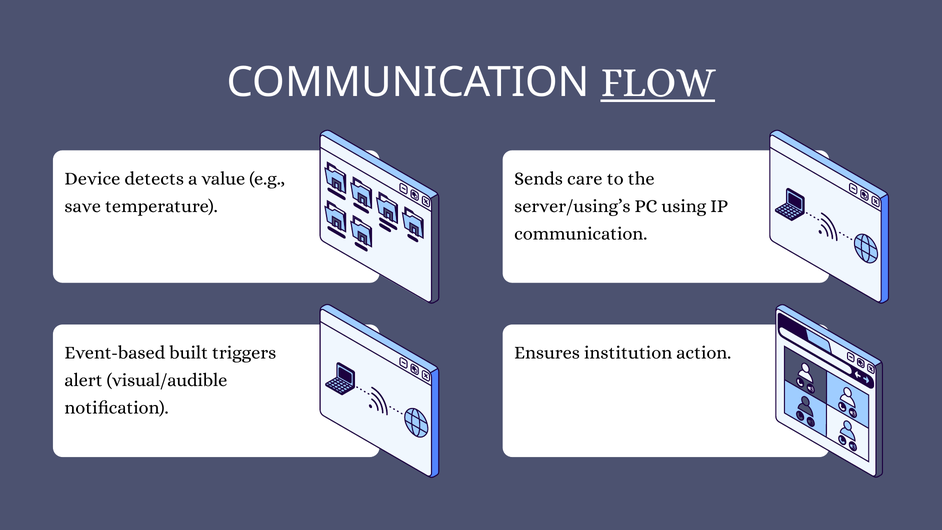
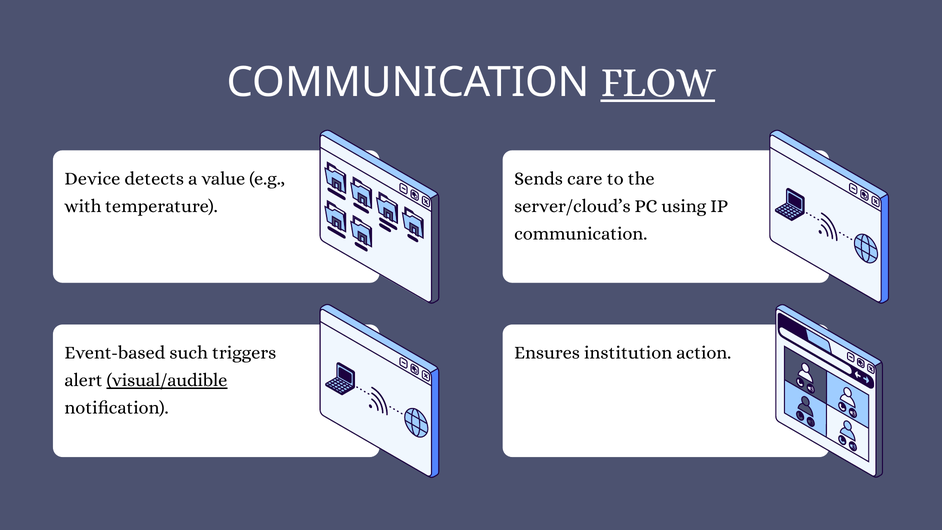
save: save -> with (83, 206)
server/using’s: server/using’s -> server/cloud’s (572, 206)
built: built -> such (189, 353)
visual/audible underline: none -> present (167, 380)
